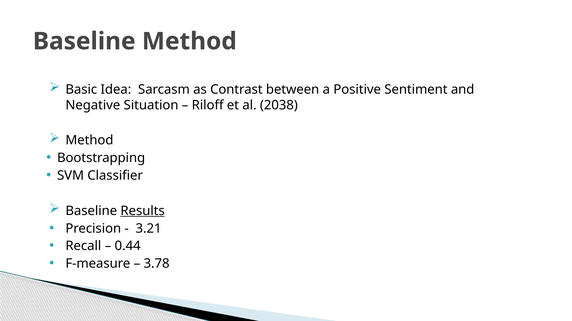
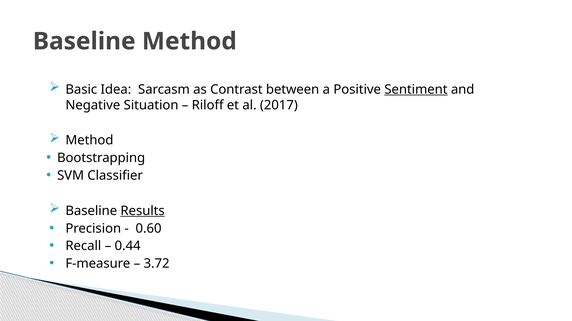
Sentiment underline: none -> present (416, 90)
2038: 2038 -> 2017 (279, 105)
3.21: 3.21 -> 0.60 (149, 229)
3.78: 3.78 -> 3.72 (157, 264)
